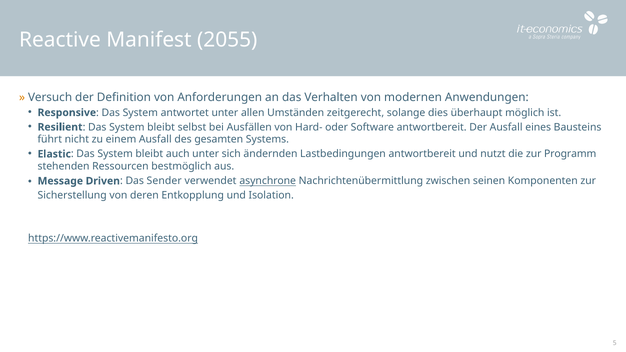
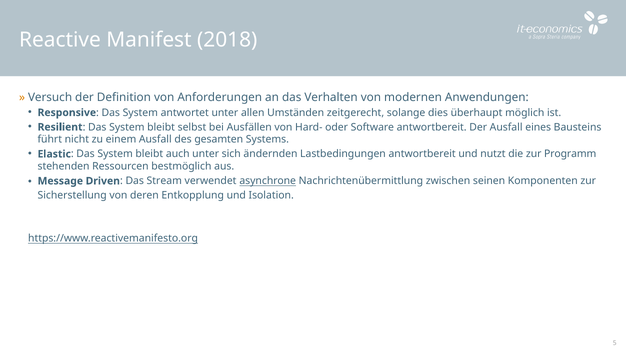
2055: 2055 -> 2018 (227, 40)
Sender: Sender -> Stream (164, 181)
